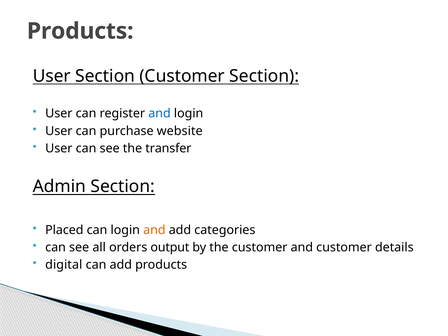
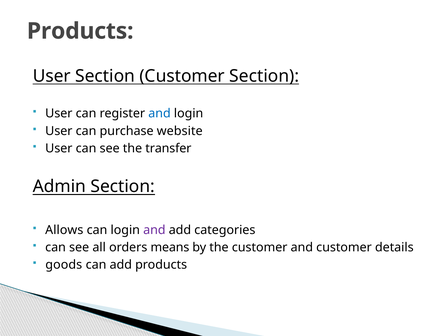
Placed: Placed -> Allows (64, 230)
and colour: orange -> purple (154, 230)
output: output -> means (170, 247)
digital: digital -> goods (64, 265)
